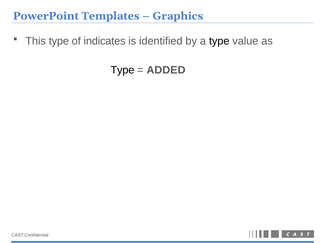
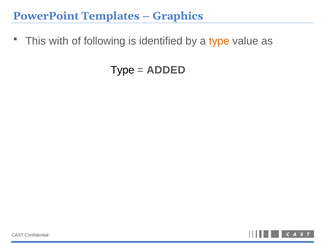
This type: type -> with (59, 41)
indicates: indicates -> following (105, 41)
type colour: black -> orange (219, 41)
